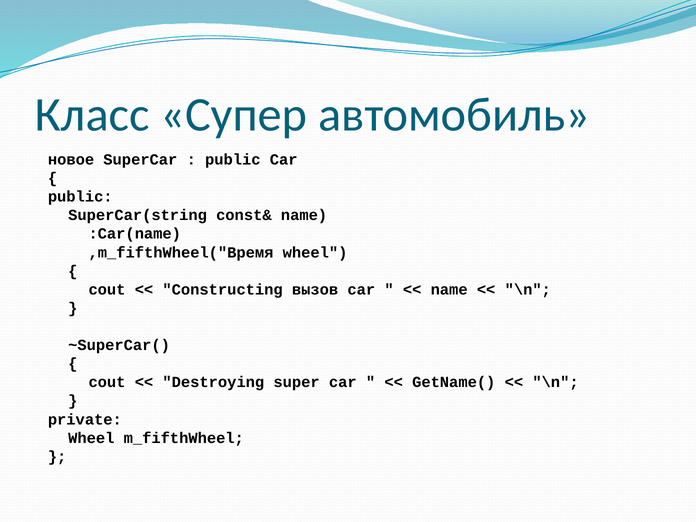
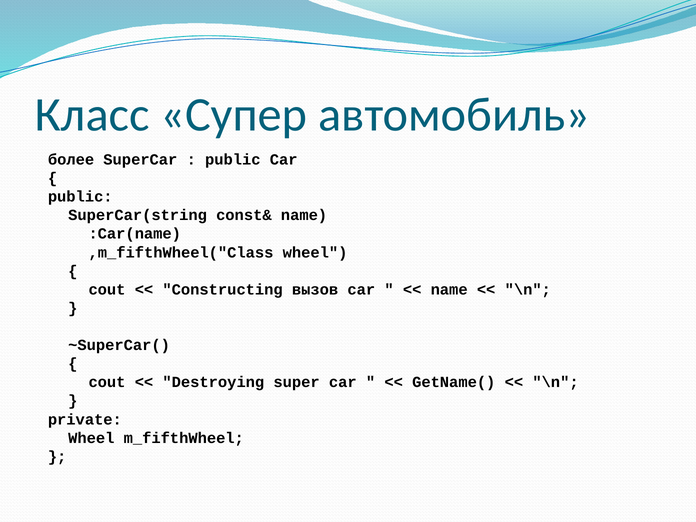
новое: новое -> более (71, 160)
,m_fifthWheel("Время: ,m_fifthWheel("Время -> ,m_fifthWheel("Class (181, 252)
